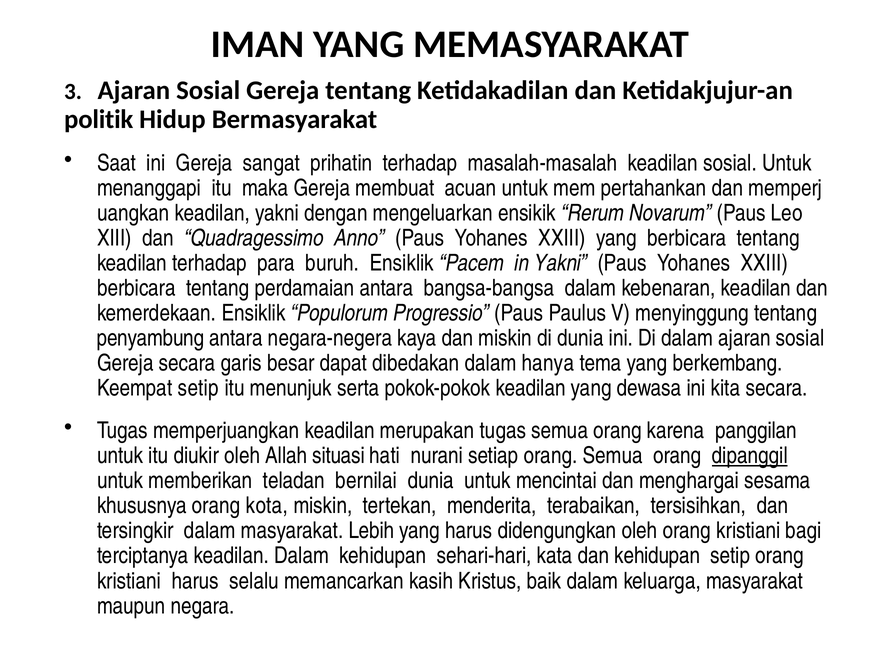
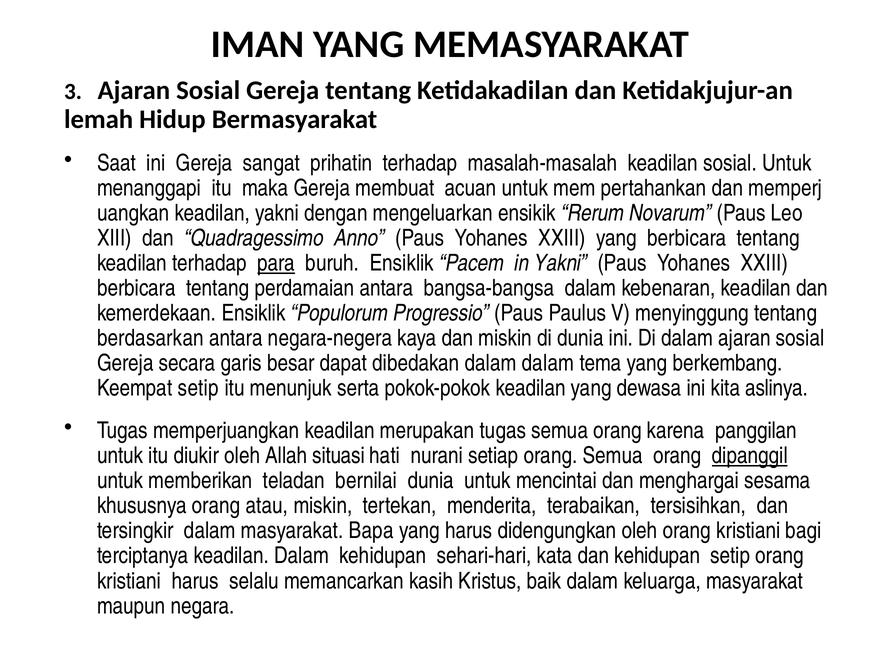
politik: politik -> lemah (99, 119)
para underline: none -> present (276, 263)
penyambung: penyambung -> berdasarkan (150, 338)
dalam hanya: hanya -> dalam (548, 363)
kita secara: secara -> aslinya (777, 388)
kota: kota -> atau (267, 506)
Lebih: Lebih -> Bapa (371, 531)
